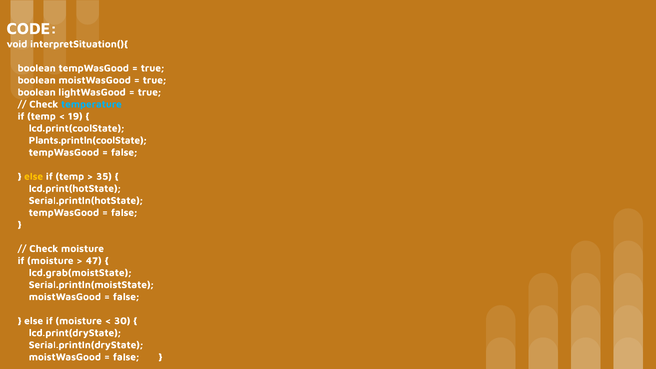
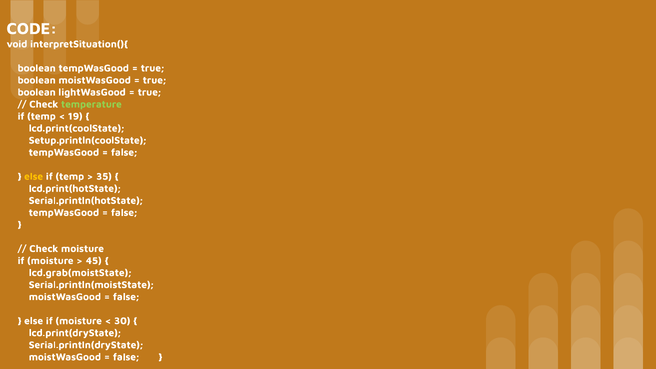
temperature colour: light blue -> light green (91, 104)
Plants.println(coolState: Plants.println(coolState -> Setup.println(coolState (88, 140)
47: 47 -> 45 (94, 261)
